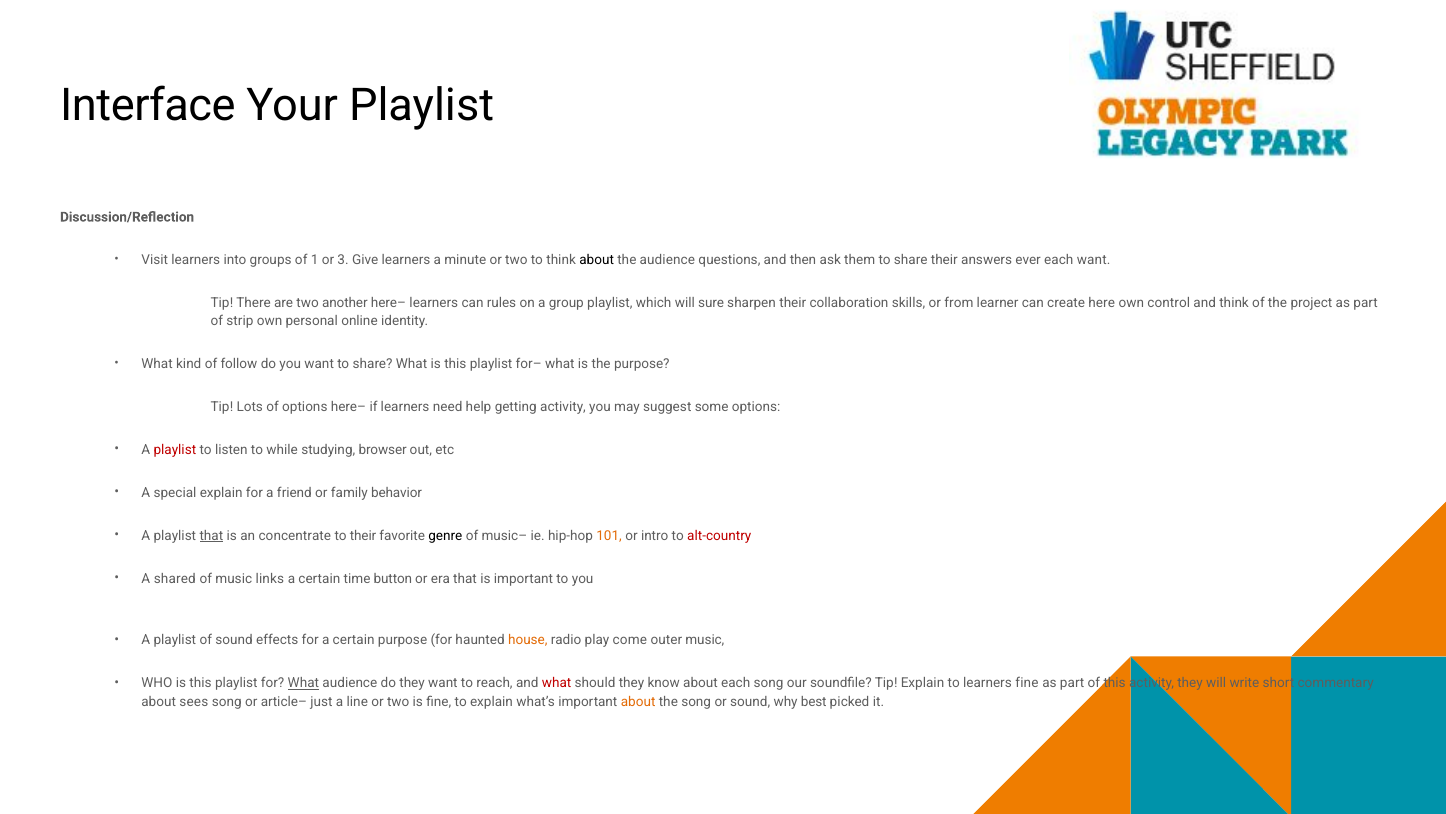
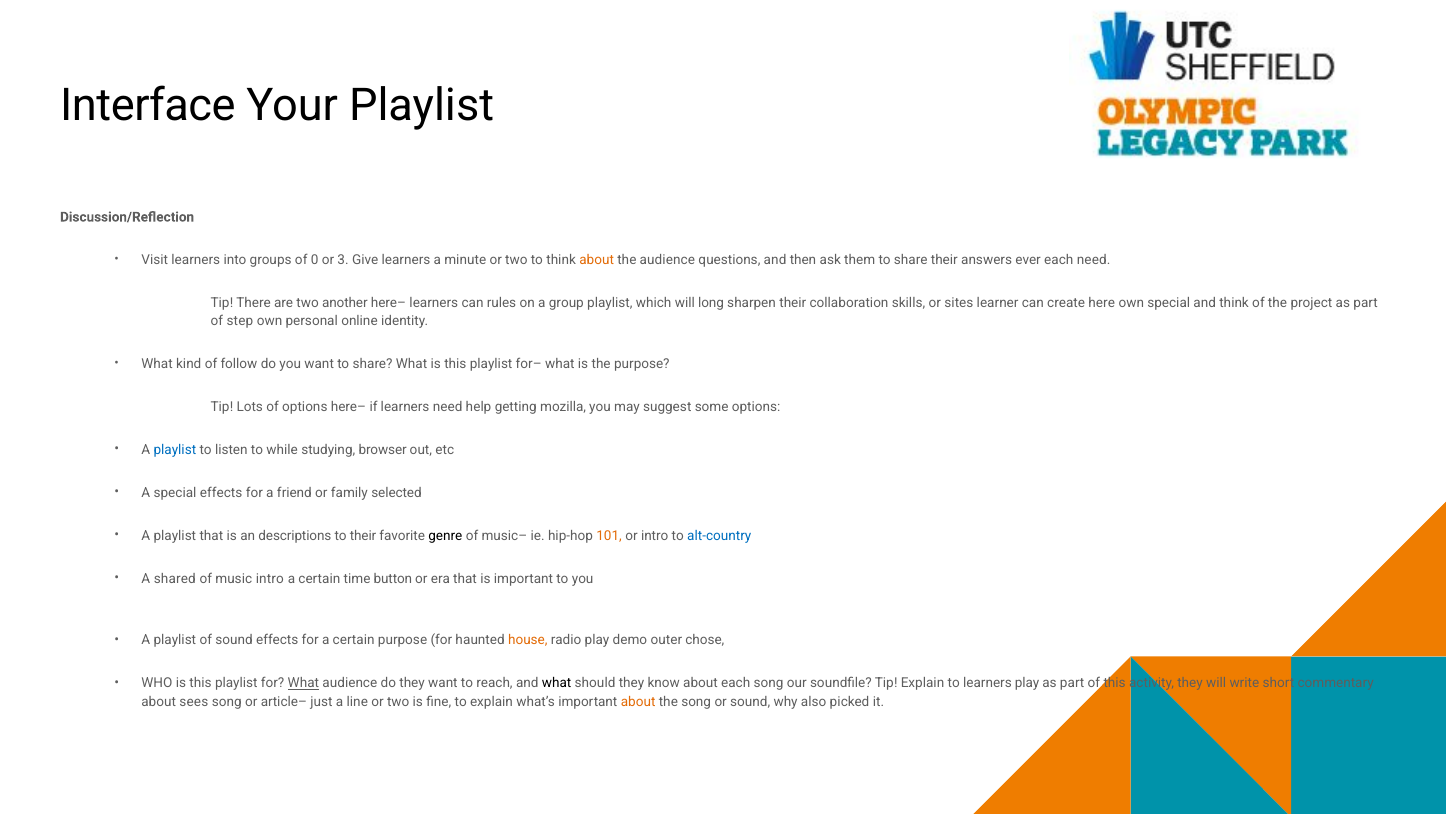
1: 1 -> 0 (315, 260)
about colour: black -> orange (597, 260)
each want: want -> need (1094, 260)
sure: sure -> long (711, 303)
from: from -> sites (959, 303)
own control: control -> special (1169, 303)
strip: strip -> step (240, 321)
getting activity: activity -> mozilla (563, 407)
playlist colour: red -> blue (175, 450)
special explain: explain -> effects (221, 493)
behavior: behavior -> selected (396, 493)
that underline: present -> none (211, 535)
concentrate: concentrate -> descriptions (295, 535)
alt-country colour: red -> blue (719, 535)
music links: links -> intro (270, 578)
come: come -> demo (630, 640)
outer music: music -> chose (705, 640)
what colour: red -> black (557, 683)
learners fine: fine -> play (1027, 683)
best: best -> also (814, 701)
